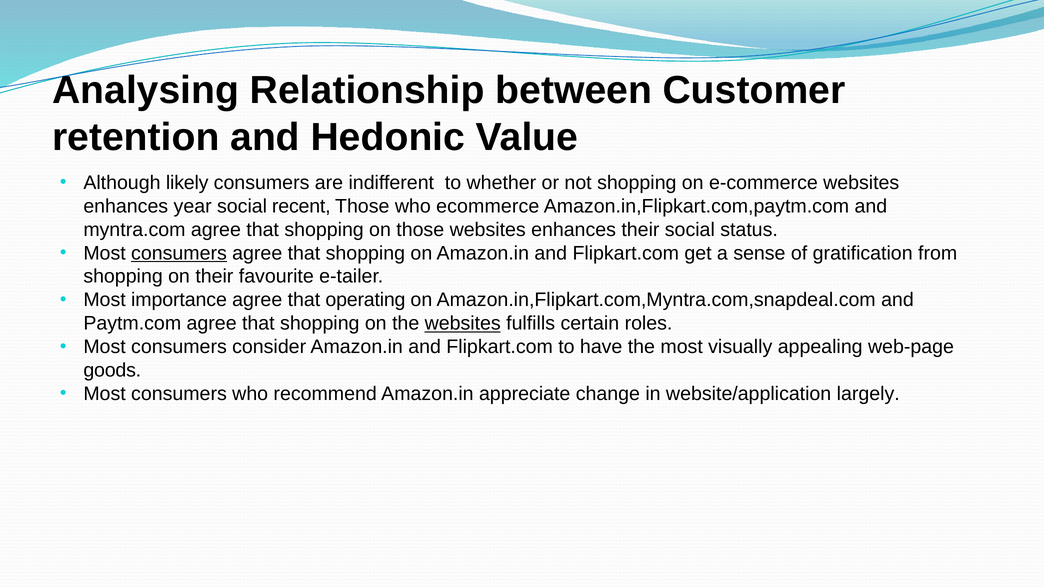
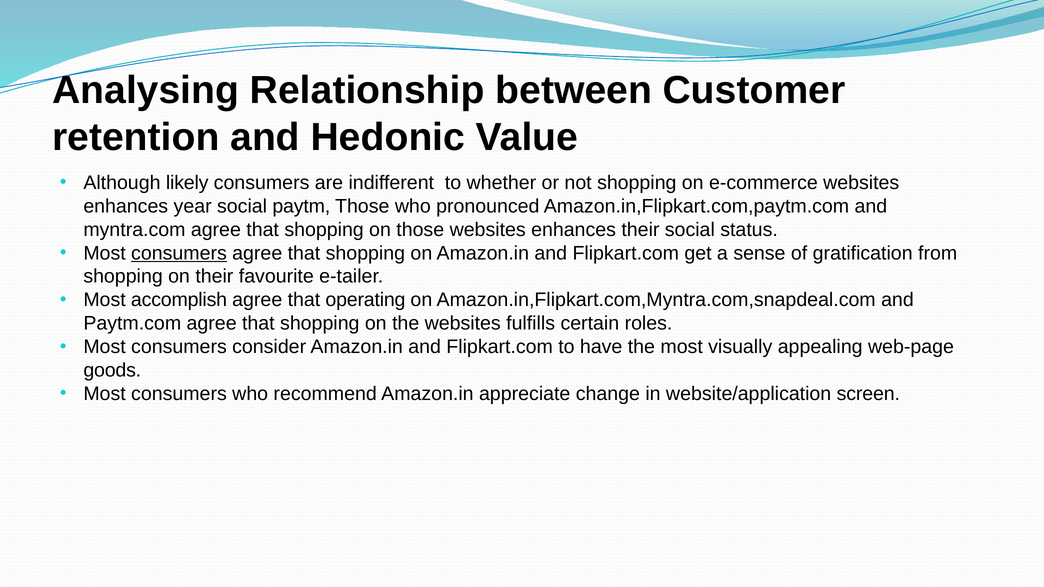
recent: recent -> paytm (301, 206)
ecommerce: ecommerce -> pronounced (488, 206)
importance: importance -> accomplish (179, 300)
websites underline: present -> none (463, 324)
largely: largely -> screen (868, 394)
